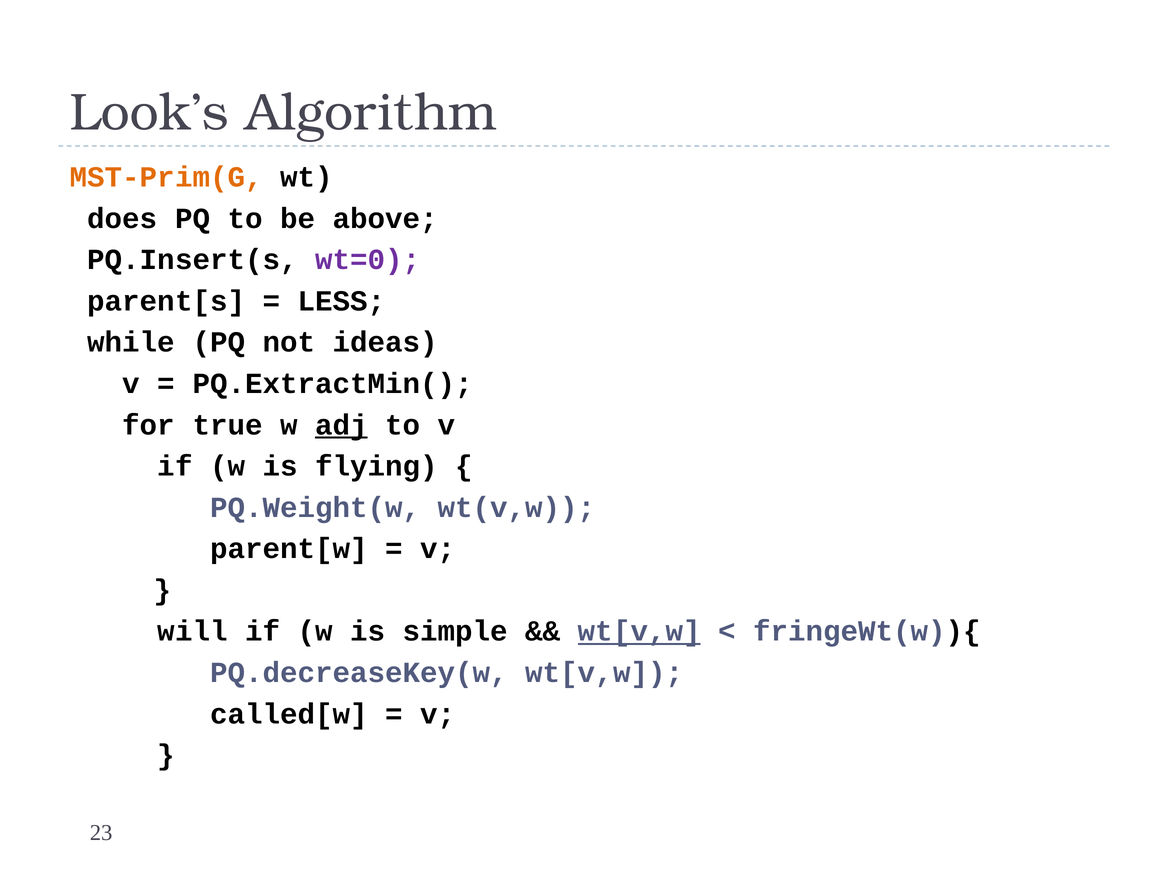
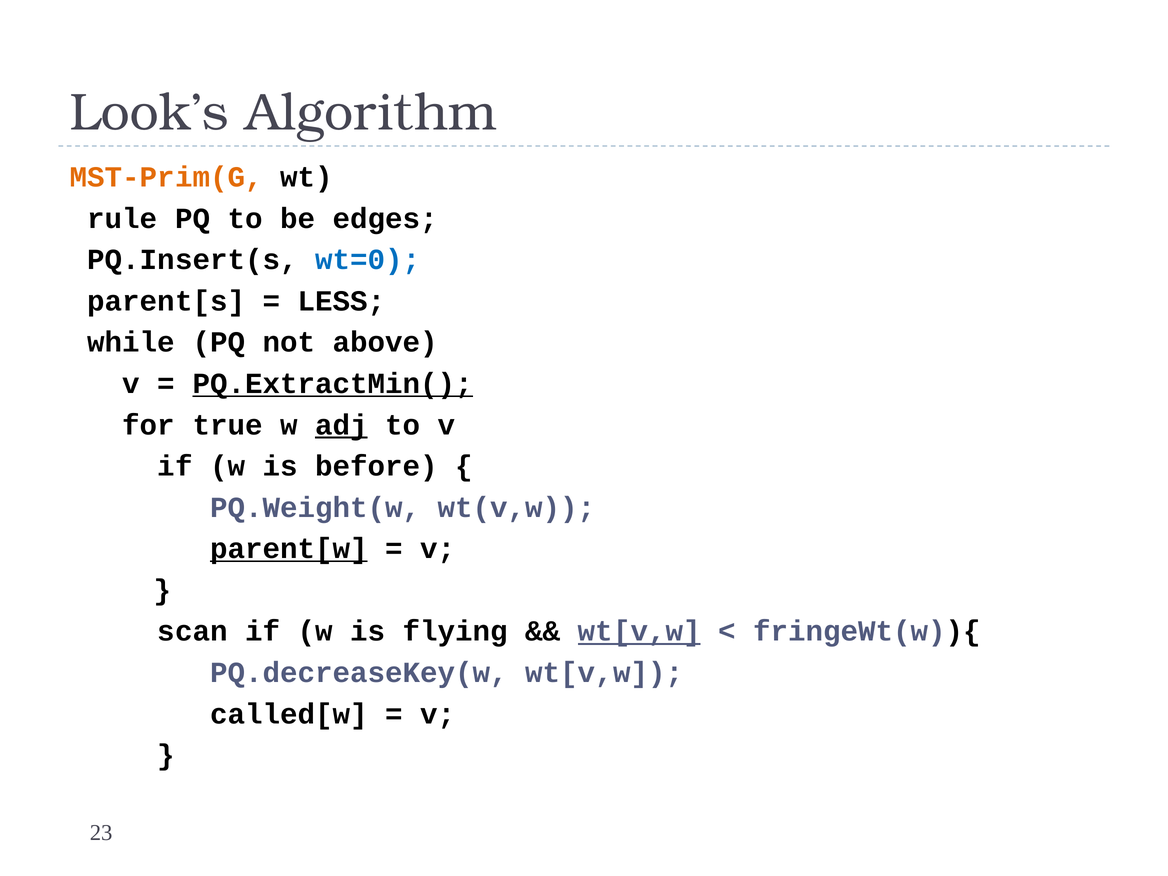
does: does -> rule (122, 218)
above: above -> edges (385, 218)
wt=0 colour: purple -> blue (368, 260)
ideas: ideas -> above (385, 342)
PQ.ExtractMin( underline: none -> present (333, 384)
flying: flying -> before (376, 466)
parent[w underline: none -> present (289, 549)
will: will -> scan (193, 631)
simple: simple -> flying (455, 631)
